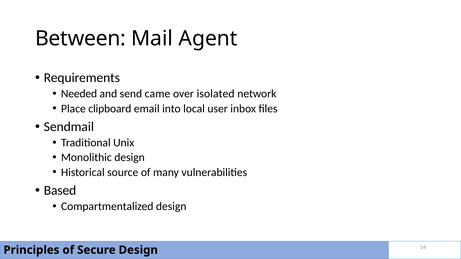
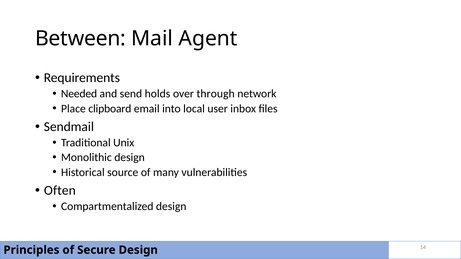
came: came -> holds (158, 94)
isolated: isolated -> through (216, 94)
Based: Based -> Often (60, 191)
